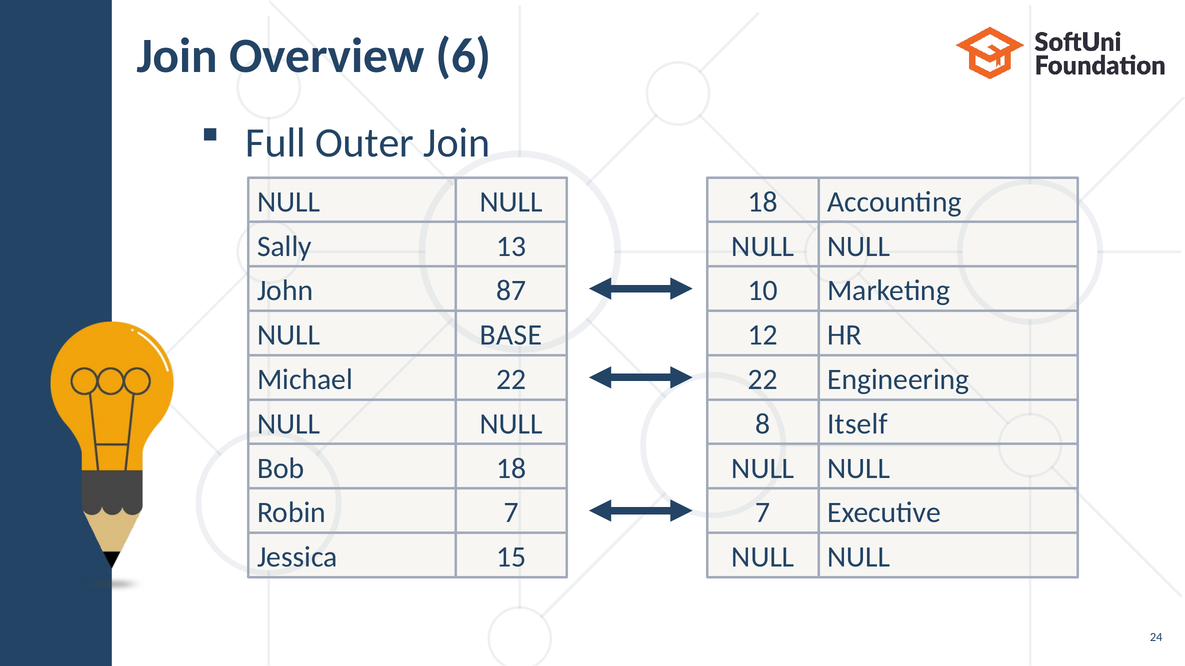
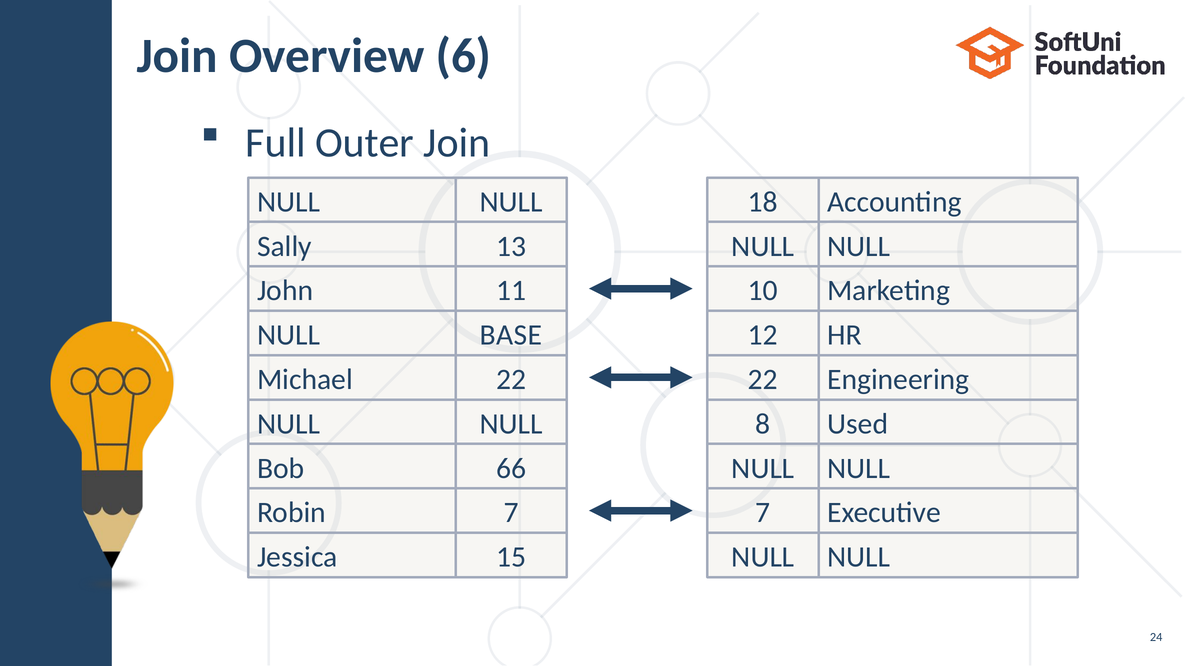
87: 87 -> 11 (511, 291)
Itself: Itself -> Used (858, 424)
Bob 18: 18 -> 66 (511, 469)
